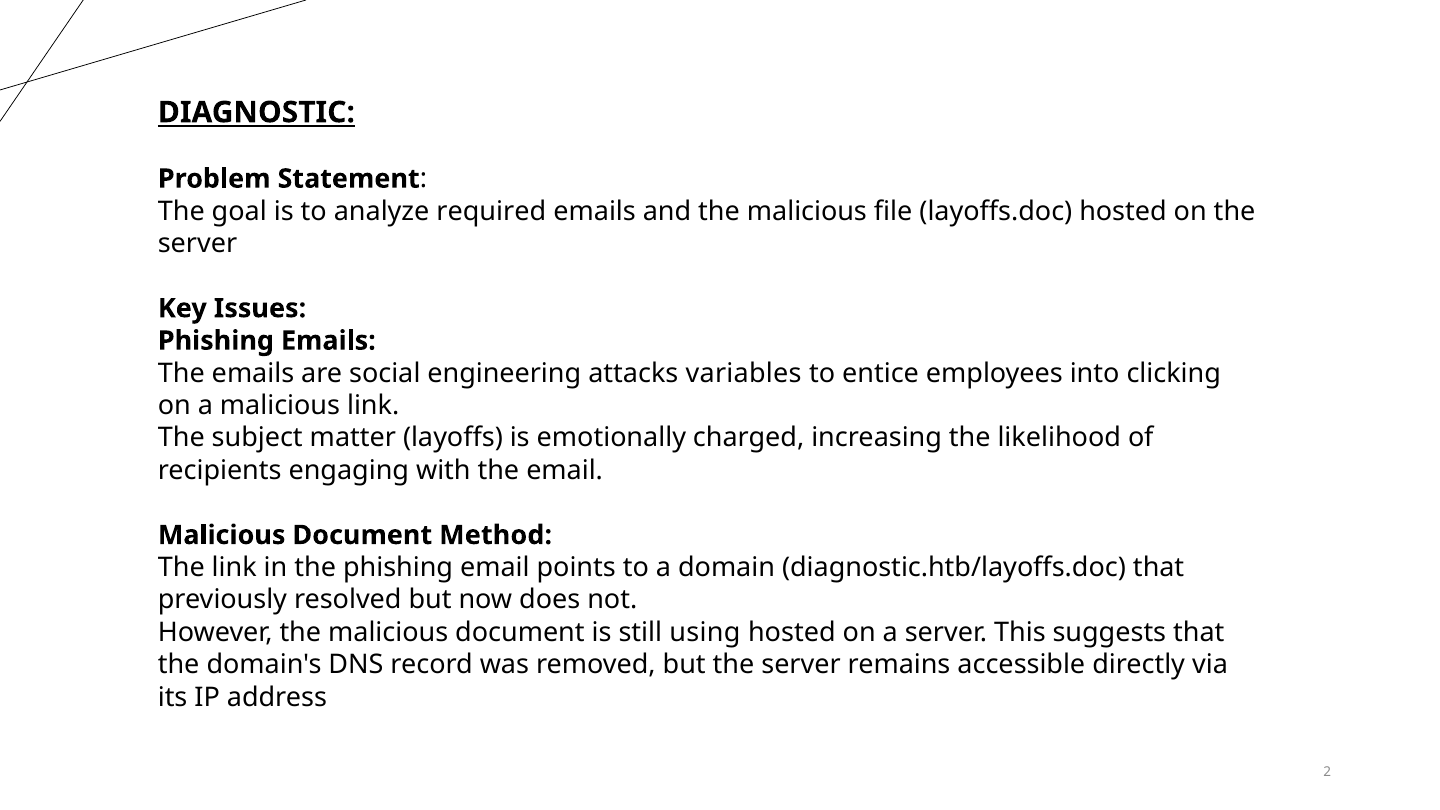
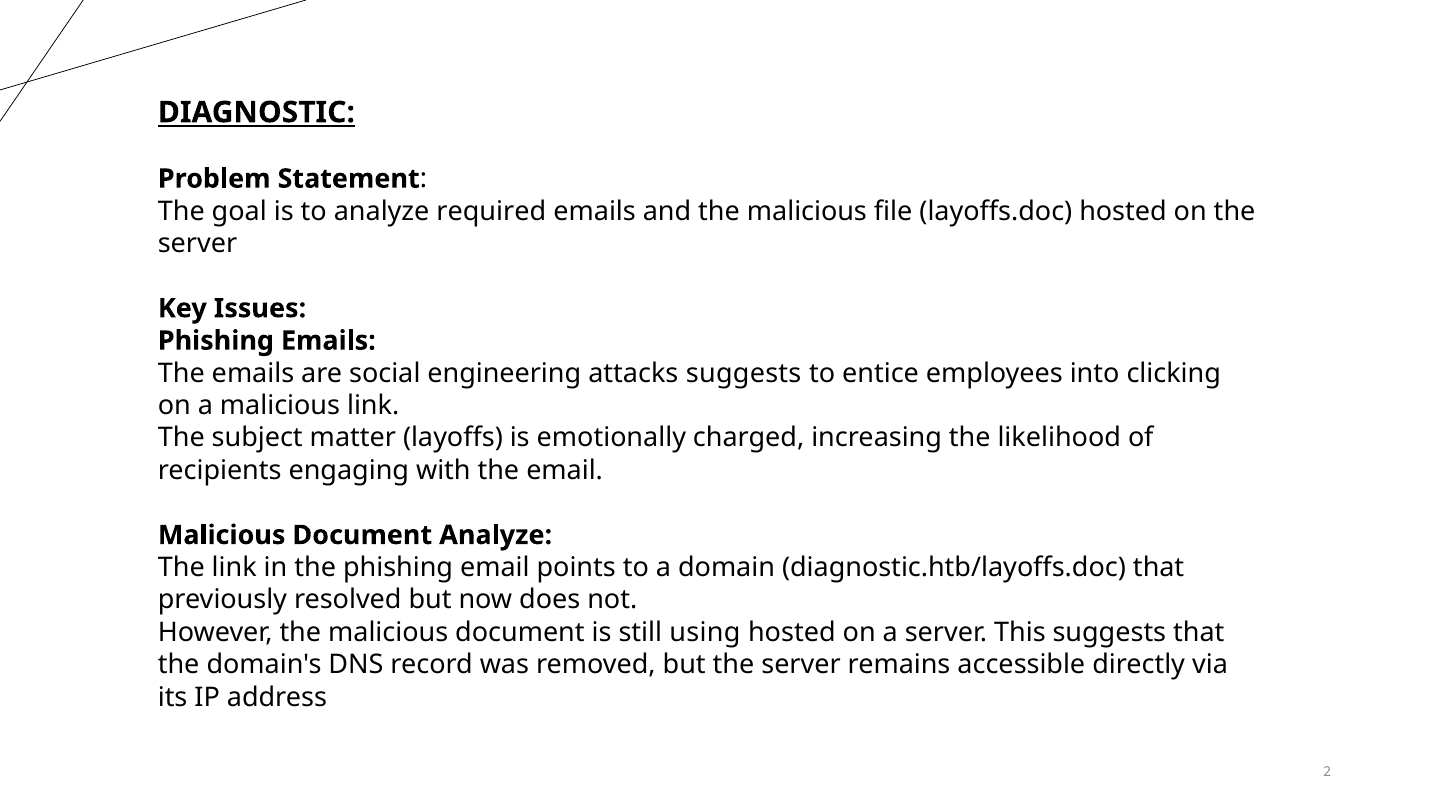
attacks variables: variables -> suggests (744, 373)
Document Method: Method -> Analyze (496, 535)
